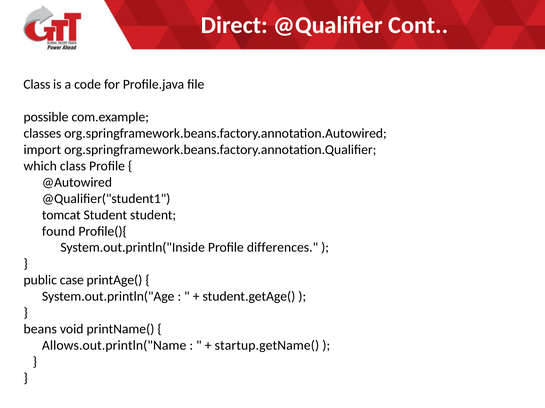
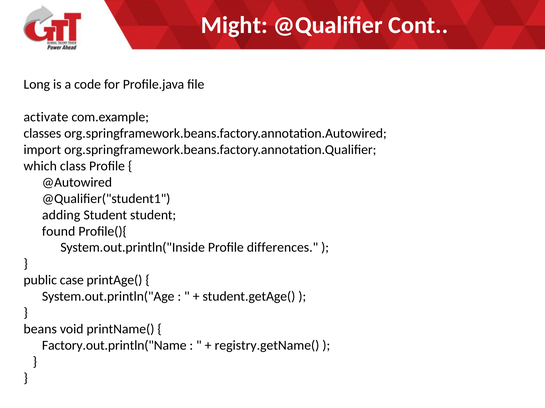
Direct: Direct -> Might (234, 25)
Class: Class -> Long (37, 84)
possible: possible -> activate (46, 117)
tomcat: tomcat -> adding (61, 215)
Allows.out.println("Name: Allows.out.println("Name -> Factory.out.println("Name (114, 346)
startup.getName(: startup.getName( -> registry.getName( (267, 346)
